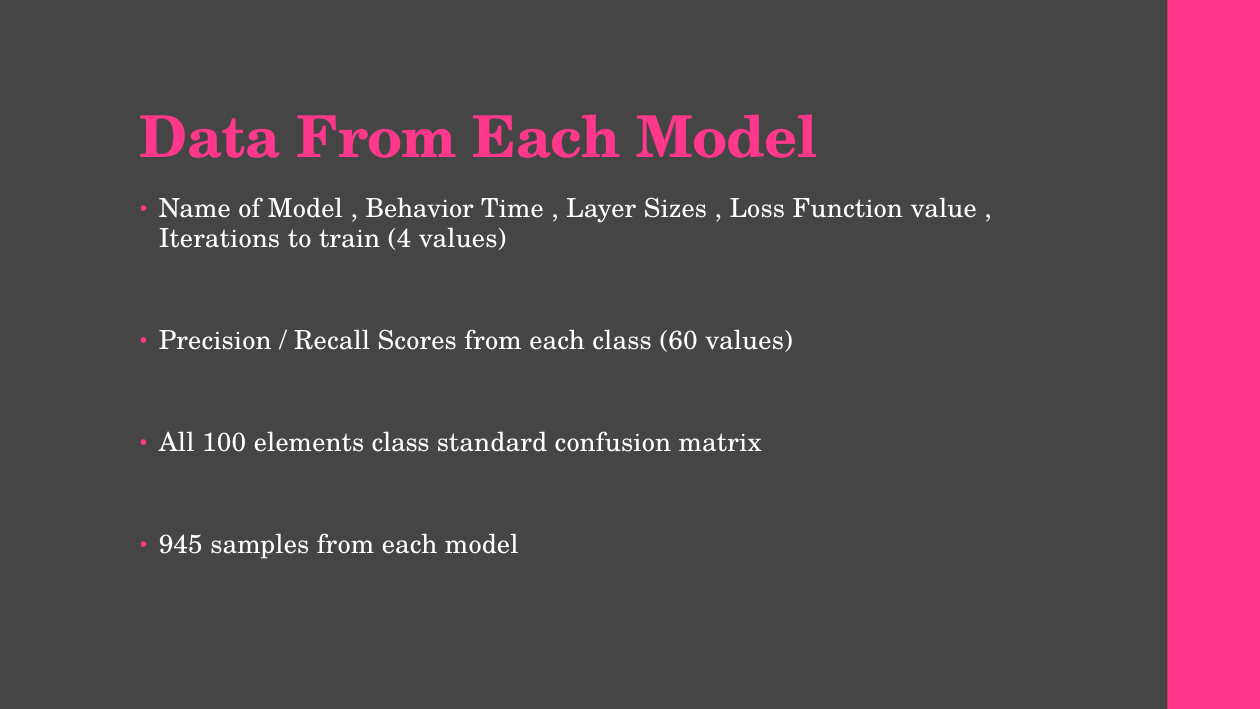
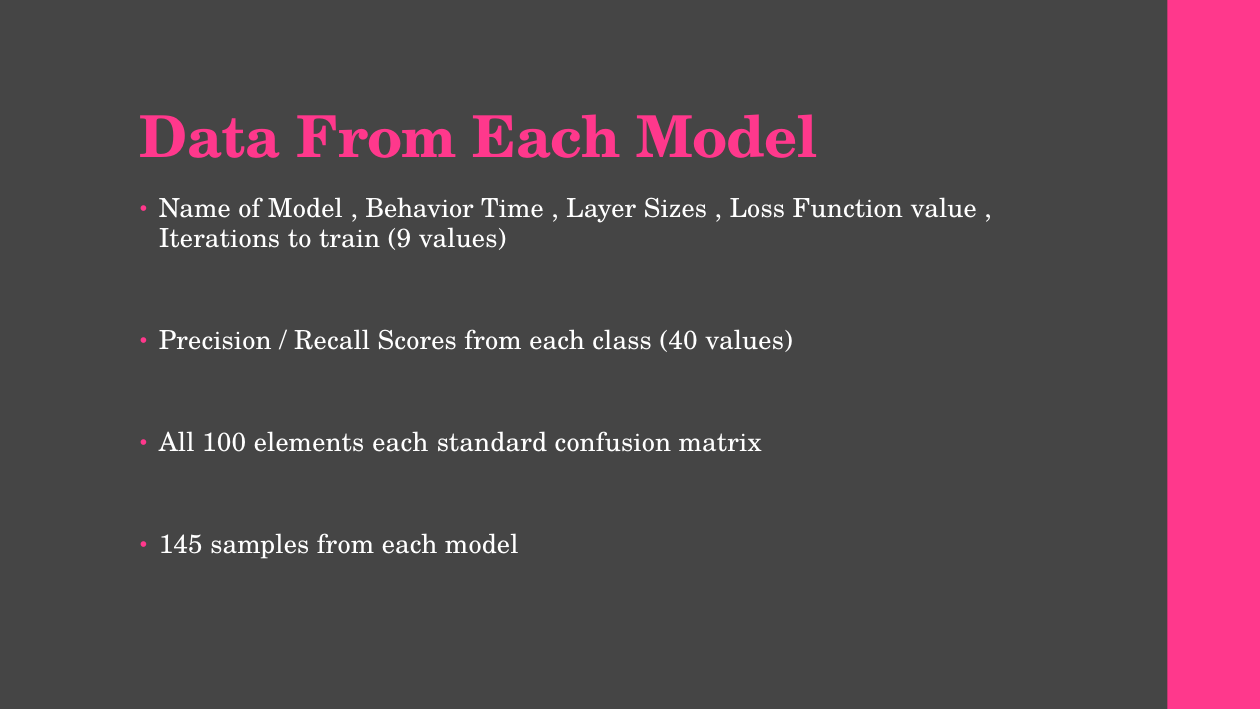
4: 4 -> 9 (400, 239)
60: 60 -> 40 (679, 341)
elements class: class -> each (400, 443)
945: 945 -> 145 (181, 545)
